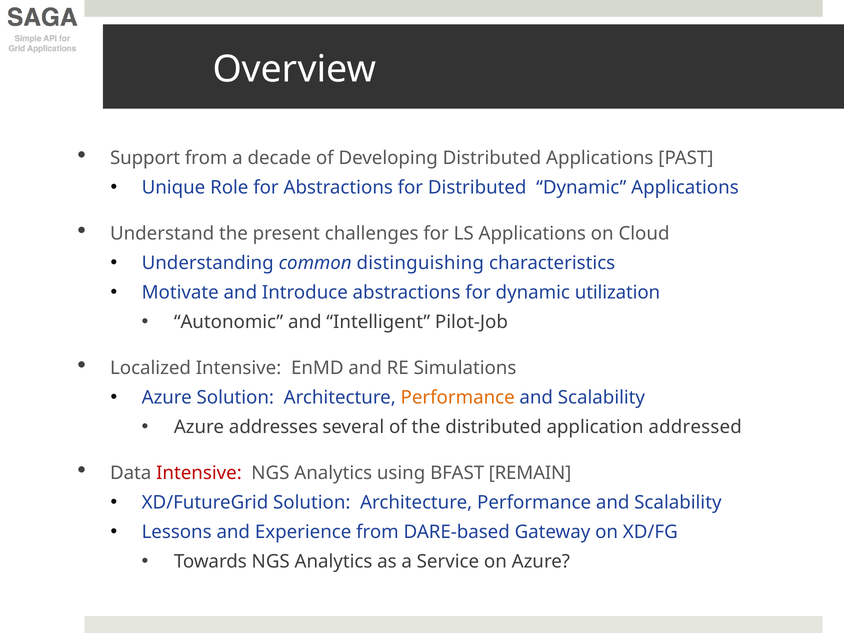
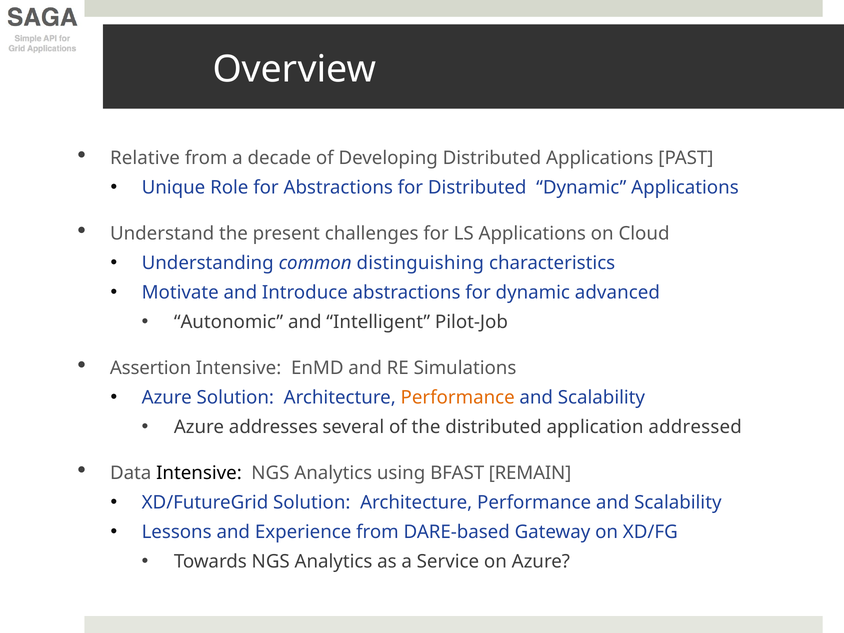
Support: Support -> Relative (145, 158)
utilization: utilization -> advanced (617, 293)
Localized: Localized -> Assertion (151, 368)
Intensive colour: red -> black (199, 473)
